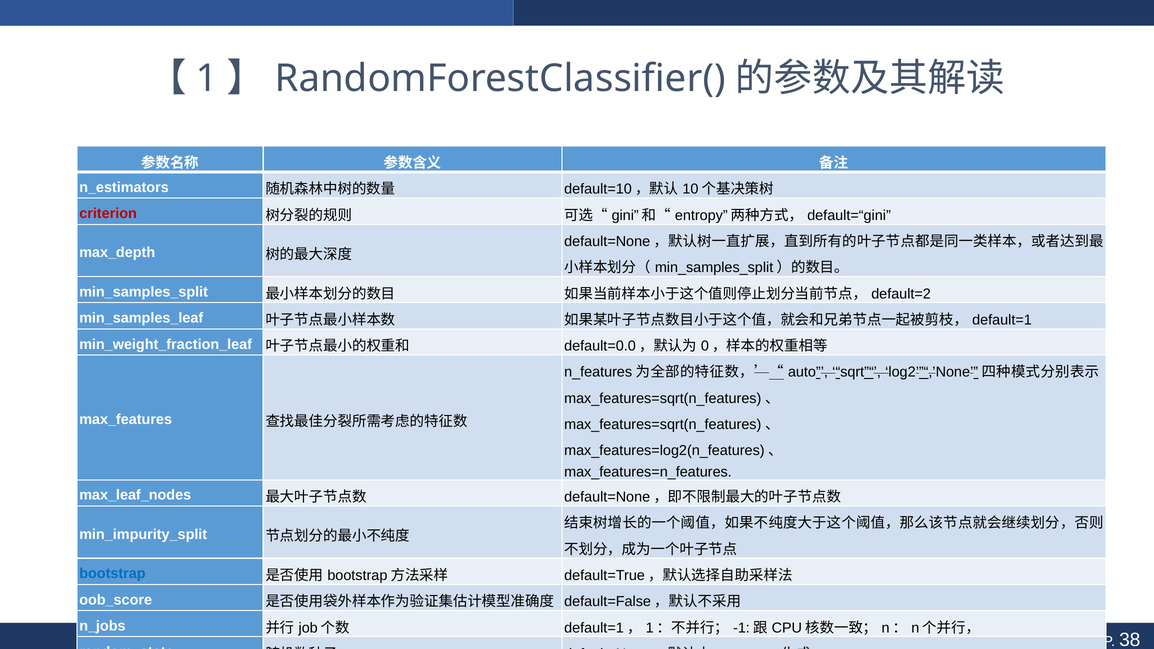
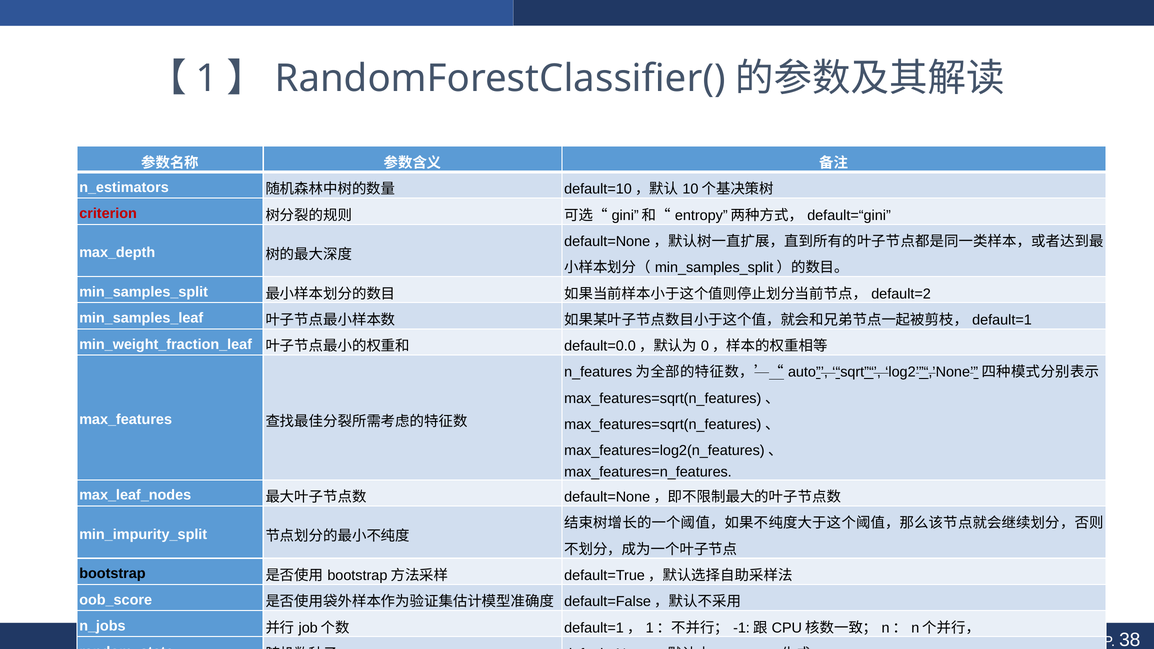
bootstrap colour: blue -> black (112, 574)
